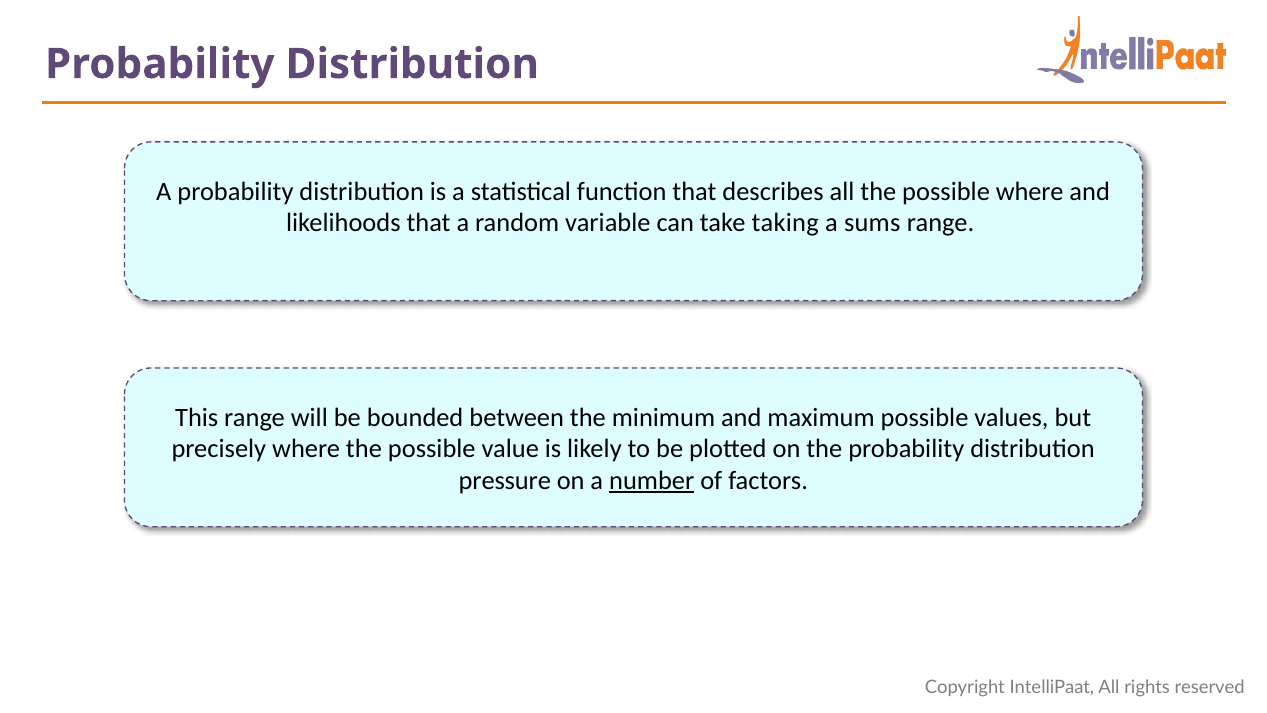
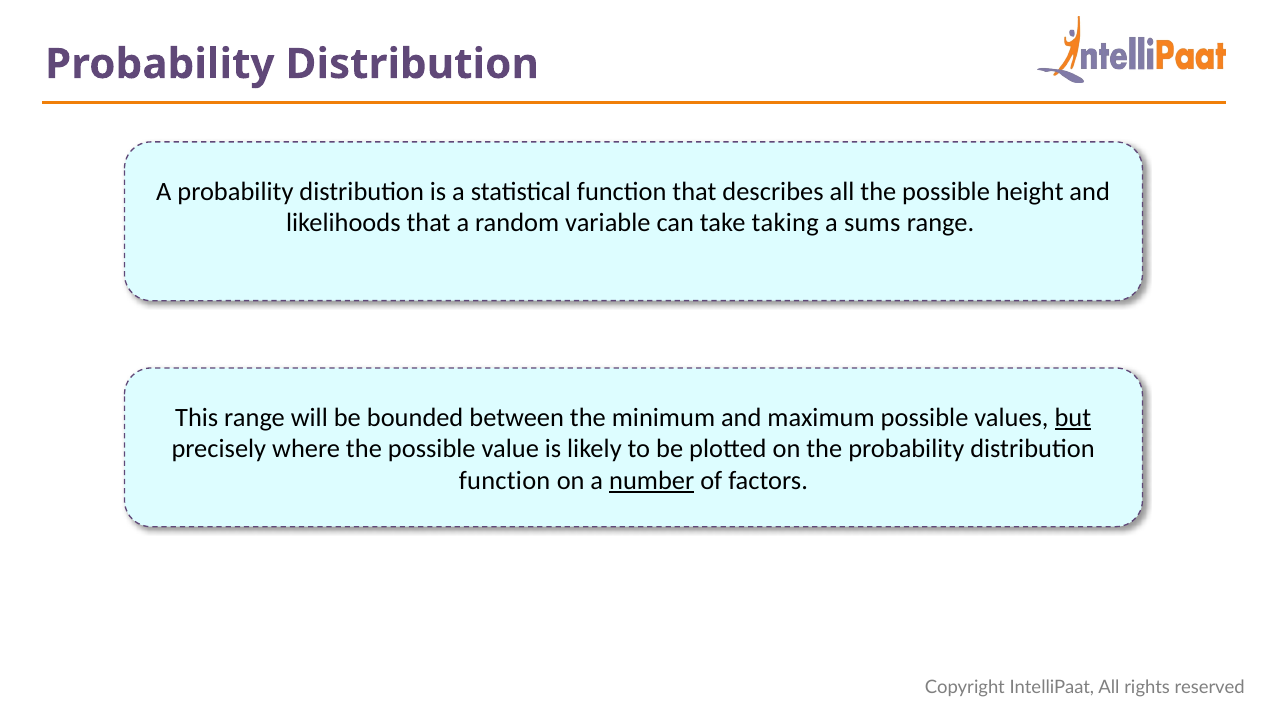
possible where: where -> height (1030, 191)
but underline: none -> present (1073, 417)
pressure: pressure -> function (505, 481)
